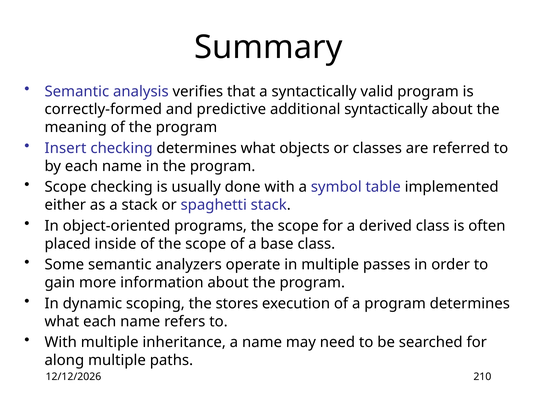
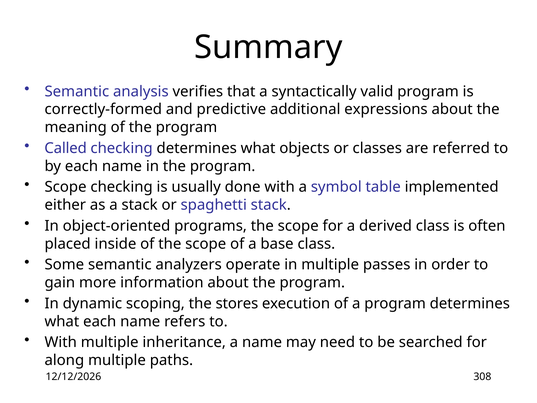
additional syntactically: syntactically -> expressions (386, 109)
Insert: Insert -> Called (66, 148)
210: 210 -> 308 (482, 377)
